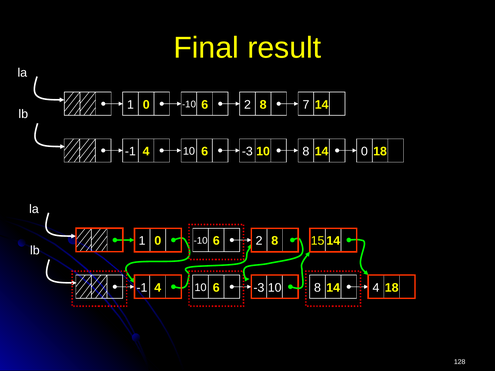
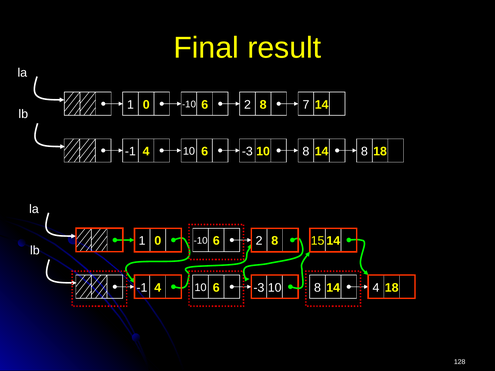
14 0: 0 -> 8 (364, 151)
